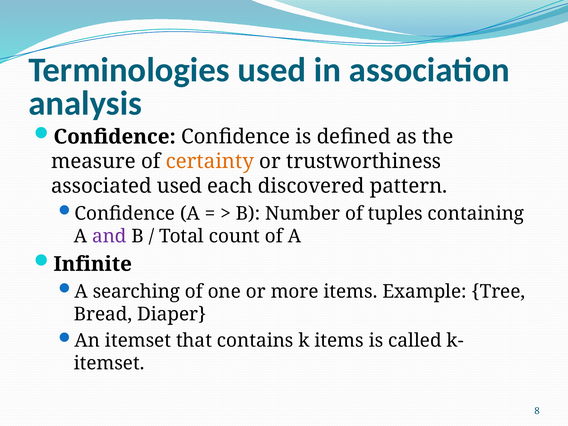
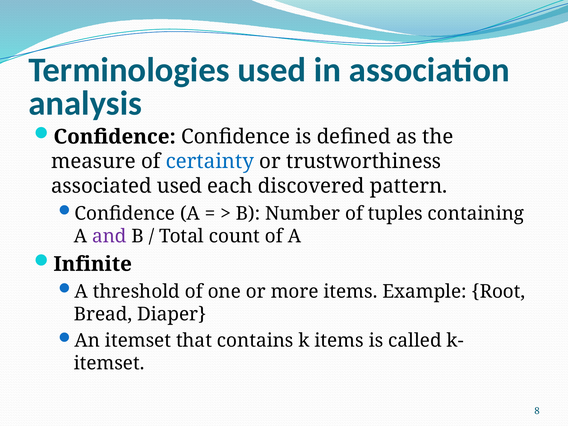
certainty colour: orange -> blue (210, 161)
searching: searching -> threshold (136, 291)
Tree: Tree -> Root (498, 291)
